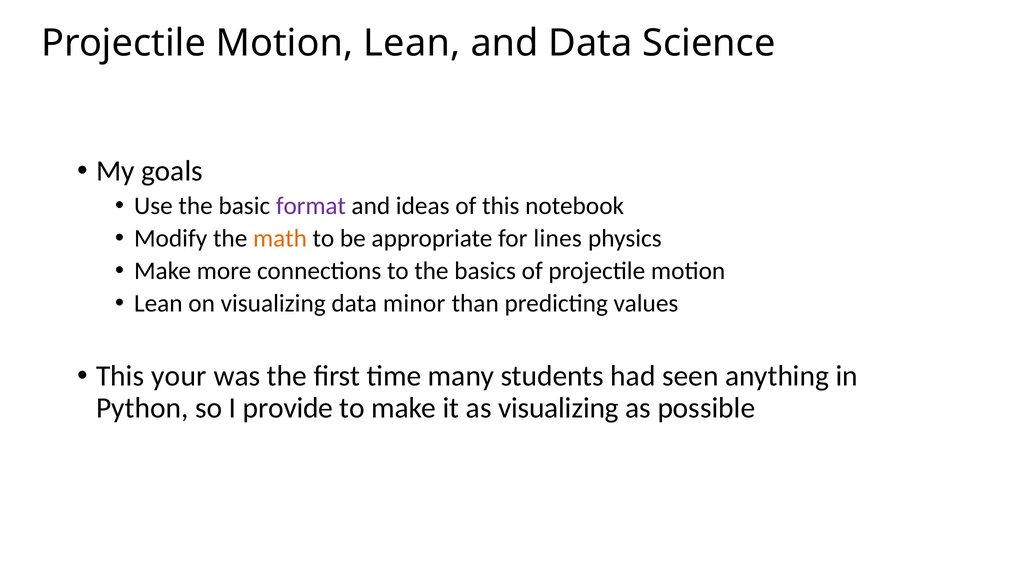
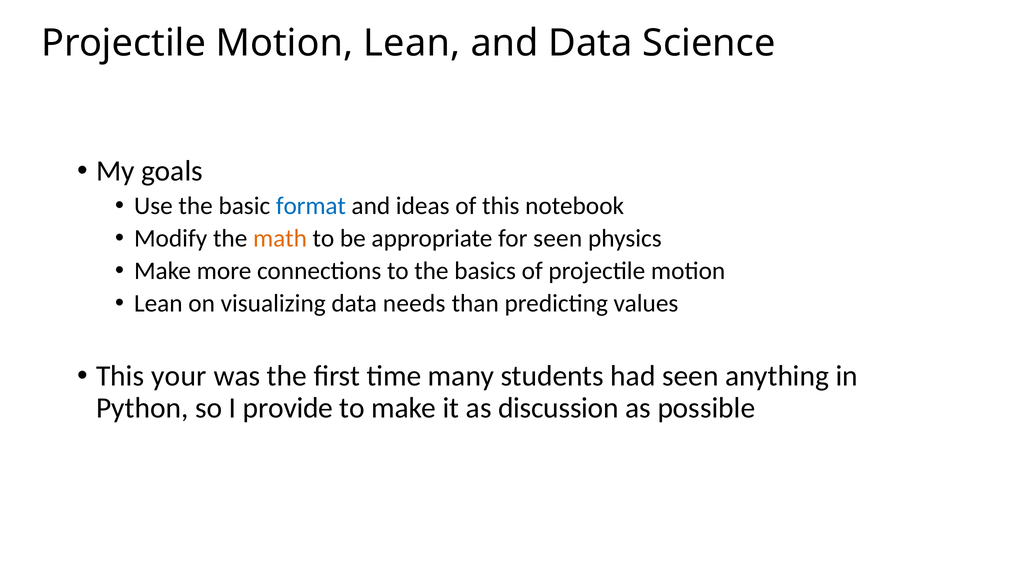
format colour: purple -> blue (311, 206)
for lines: lines -> seen (558, 239)
minor: minor -> needs (414, 304)
as visualizing: visualizing -> discussion (558, 408)
